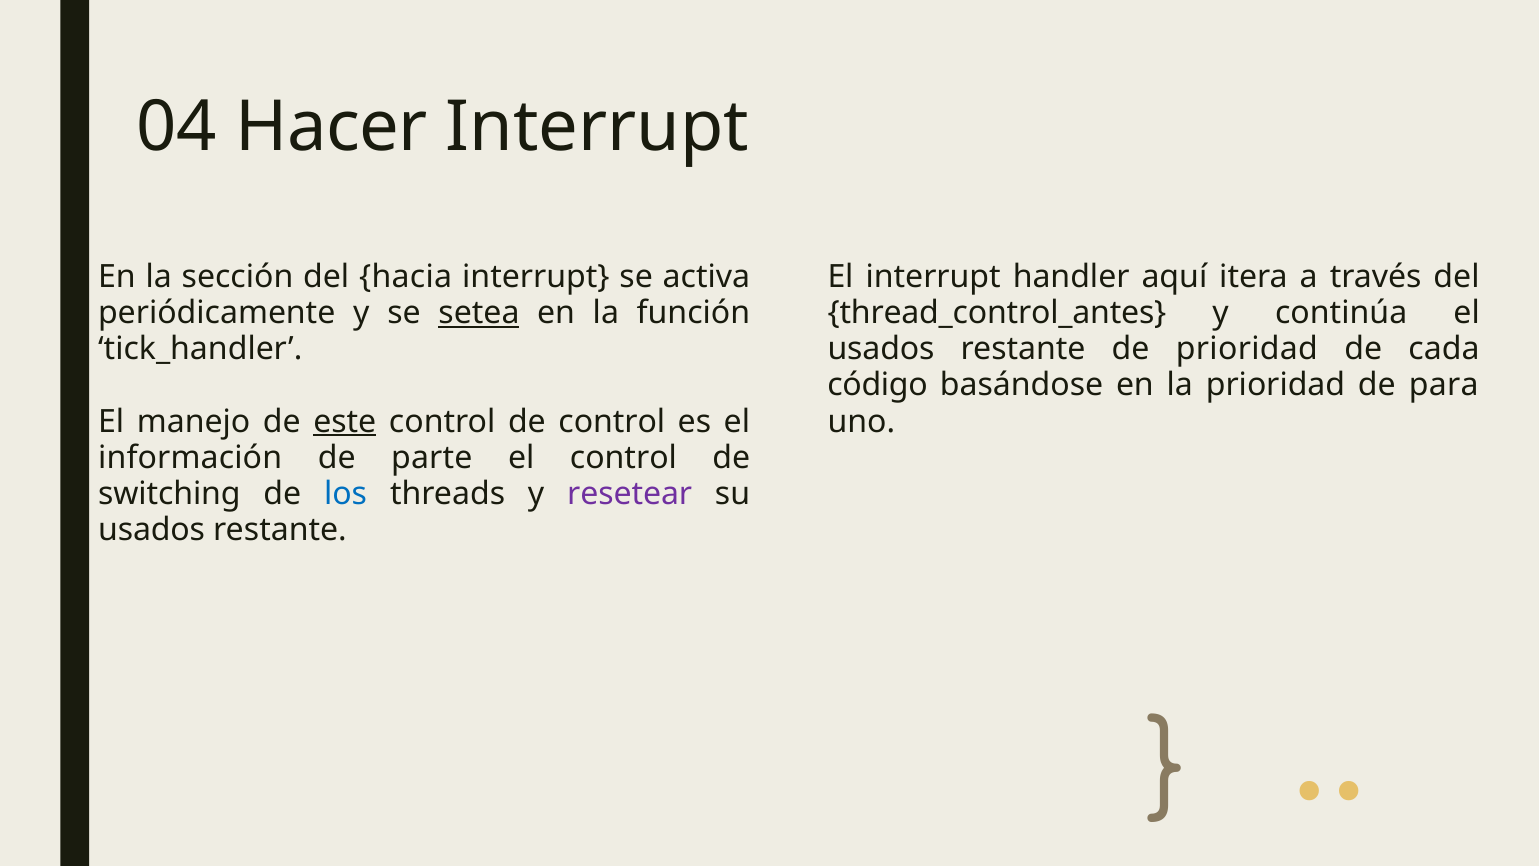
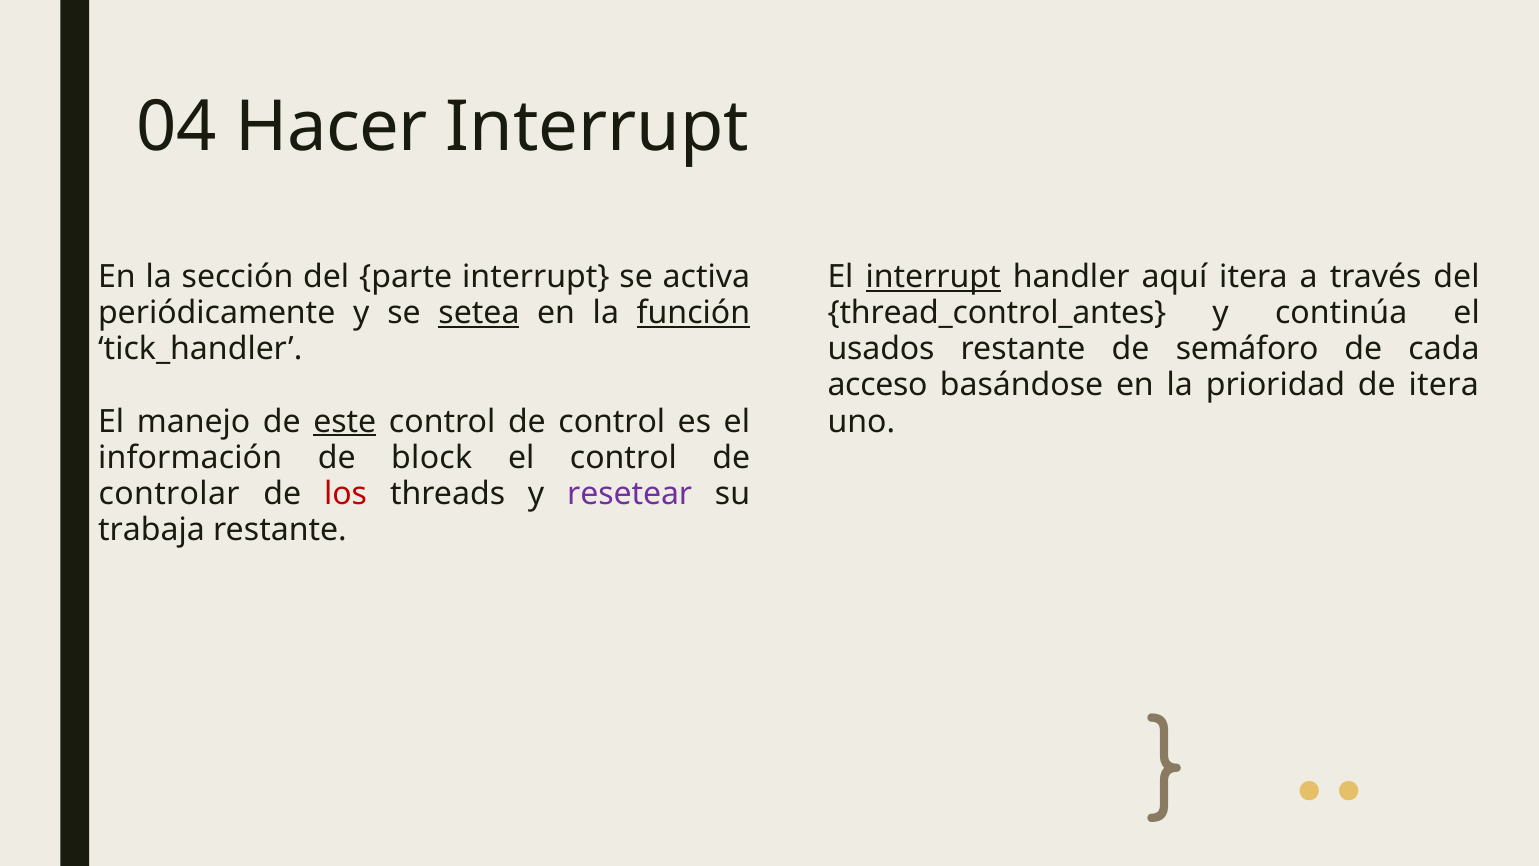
hacia: hacia -> parte (406, 277)
interrupt underline: none -> present (933, 277)
función underline: none -> present (693, 313)
de prioridad: prioridad -> semáforo (1247, 349)
código: código -> acceso (878, 385)
de para: para -> itera (1444, 385)
parte: parte -> block (432, 457)
switching: switching -> controlar (169, 494)
los colour: blue -> red (346, 494)
usados: usados -> trabaja (152, 530)
